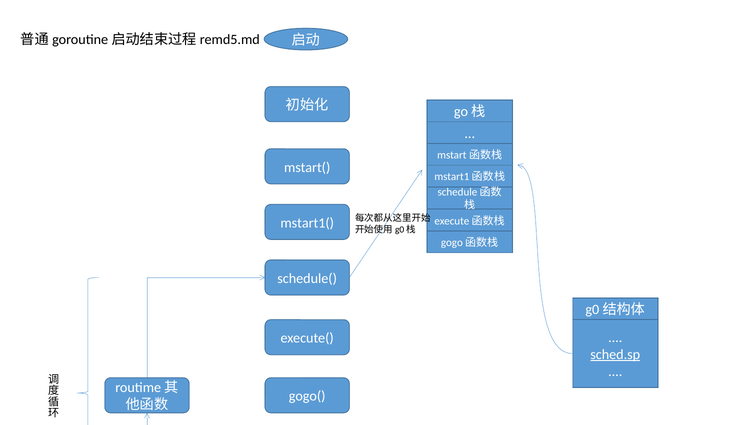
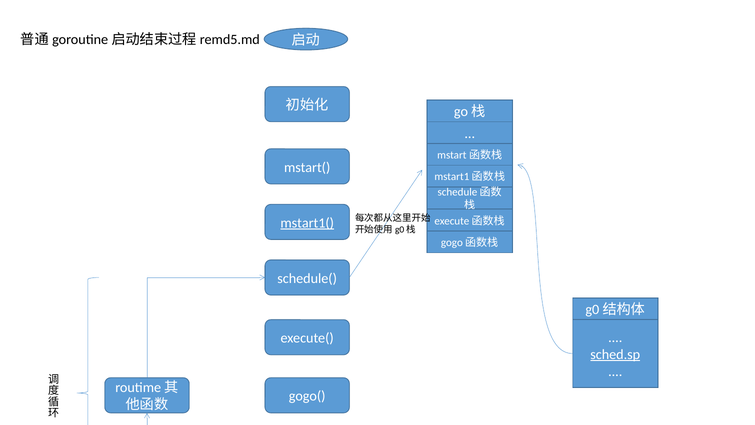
mstart1( underline: none -> present (307, 223)
